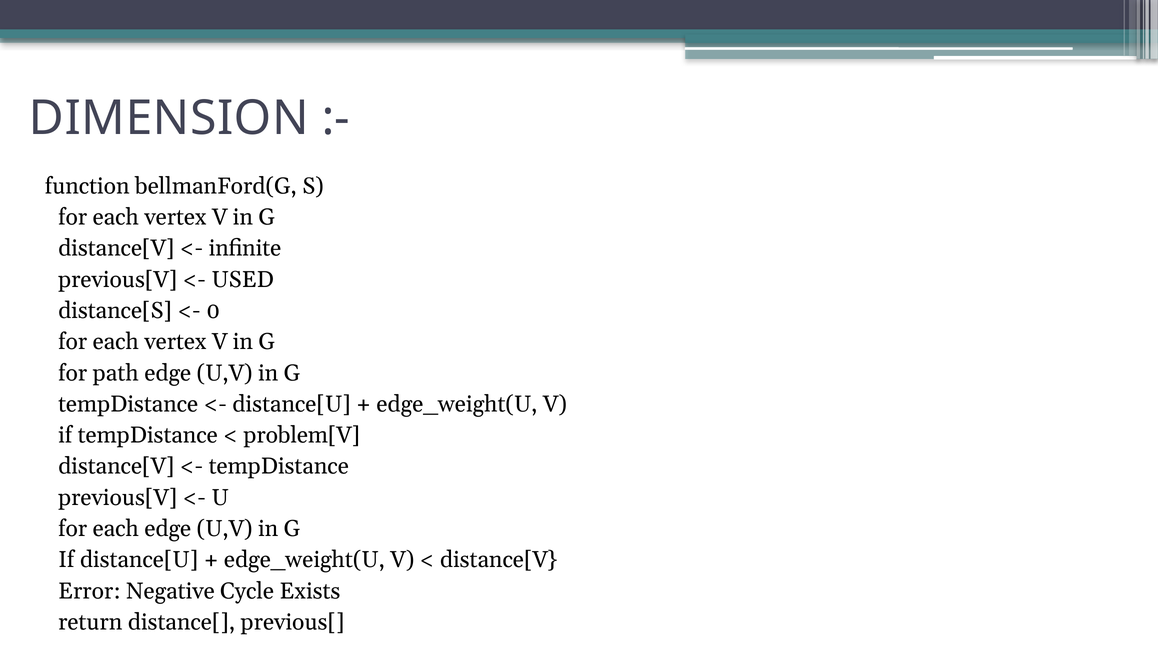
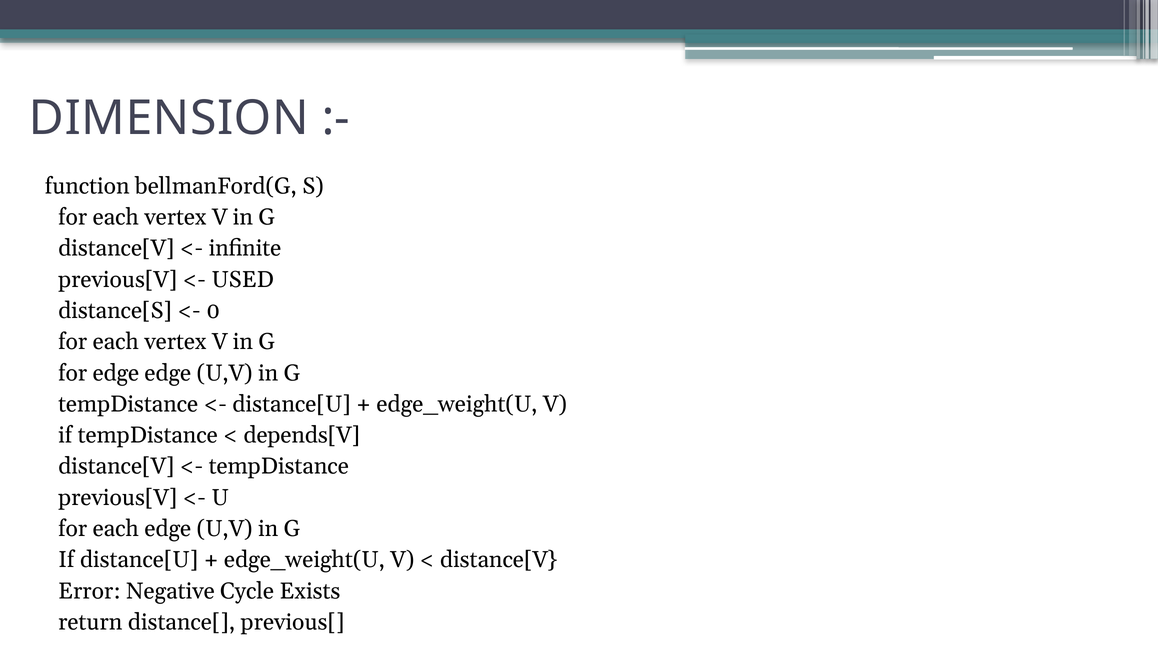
for path: path -> edge (116, 373)
problem[V: problem[V -> depends[V (302, 435)
